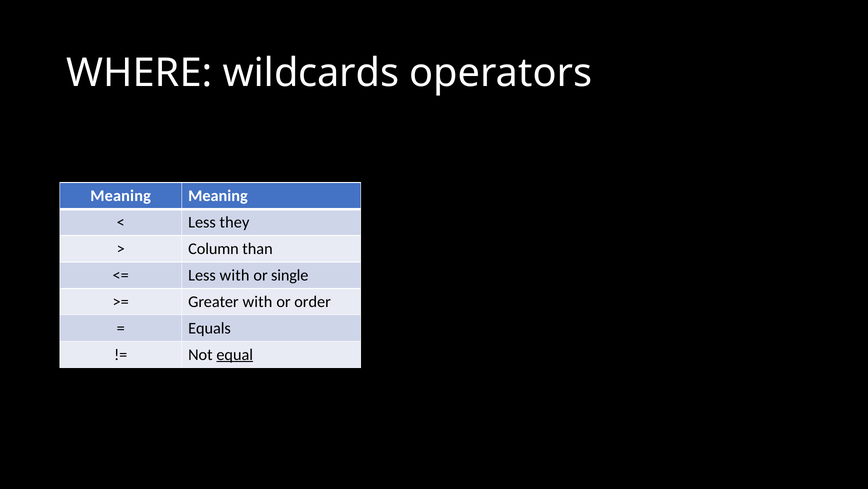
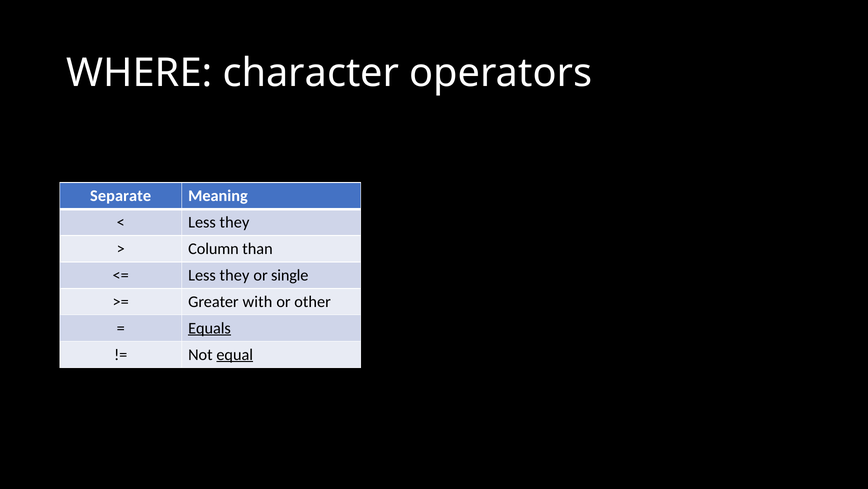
wildcards: wildcards -> character (311, 73)
Meaning: Meaning -> Separate (121, 196)
with: with -> they (235, 275)
order: order -> other (313, 301)
Equals underline: none -> present (210, 328)
